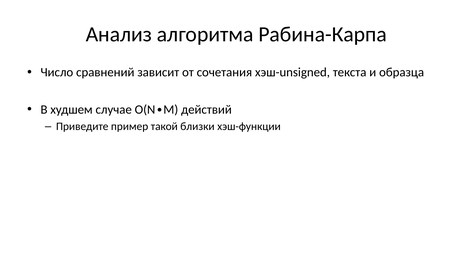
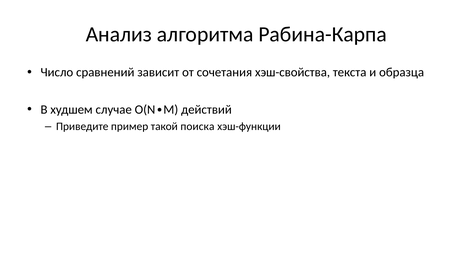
хэш-unsigned: хэш-unsigned -> хэш-свойства (293, 72)
близки: близки -> поиска (197, 127)
